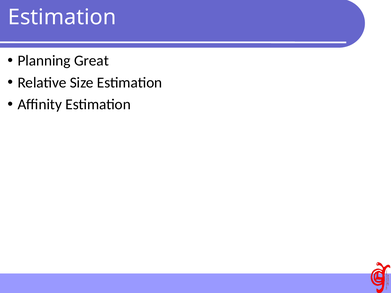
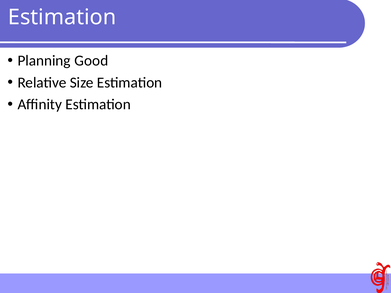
Great: Great -> Good (91, 61)
